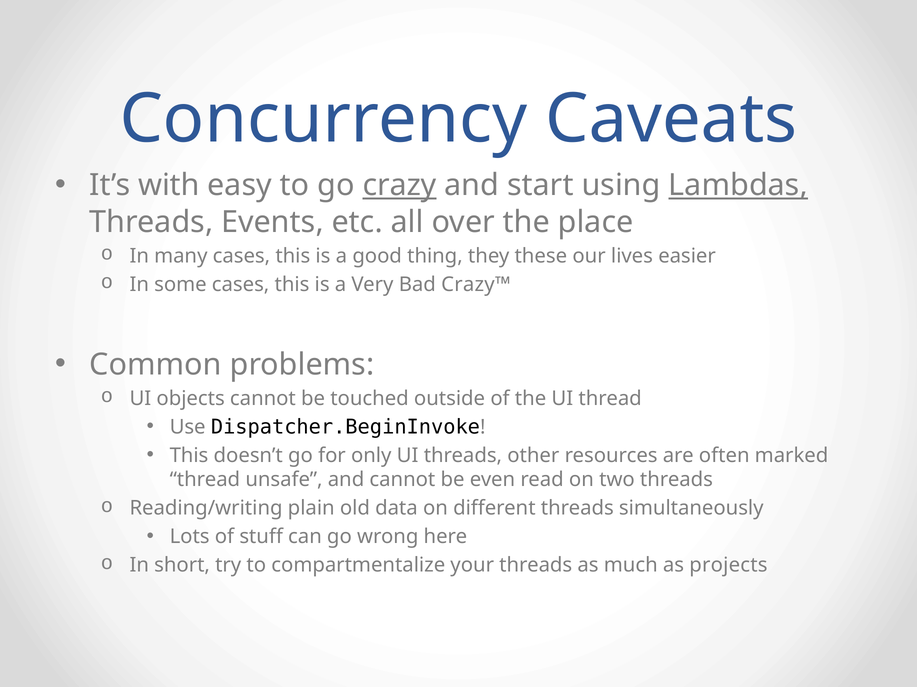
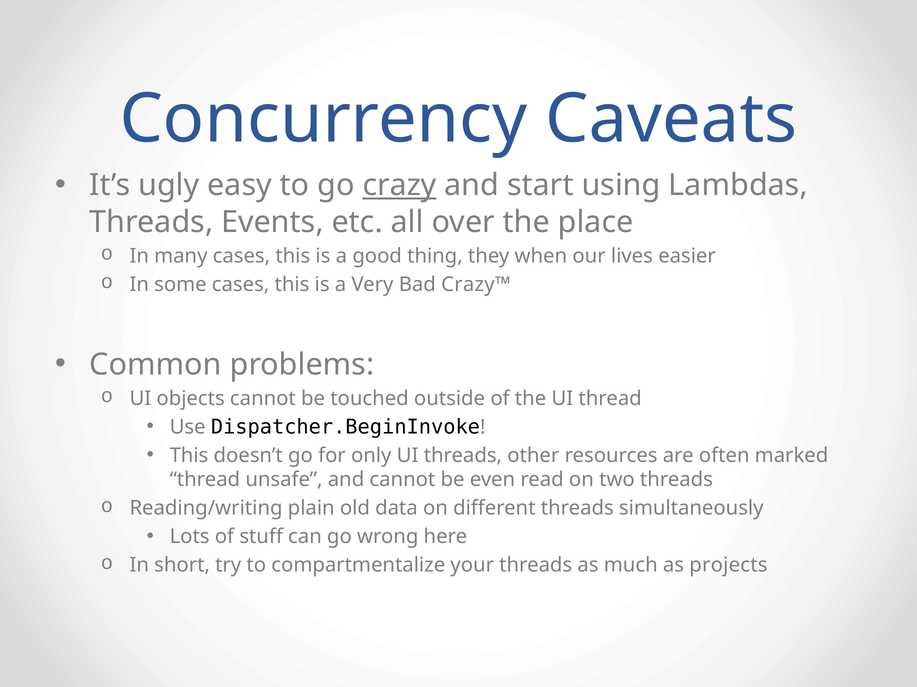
with: with -> ugly (169, 186)
Lambdas underline: present -> none (738, 186)
these: these -> when (541, 256)
